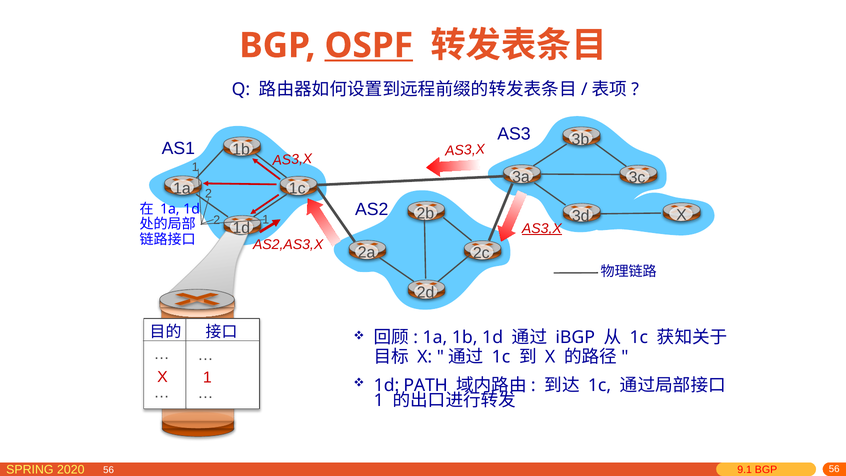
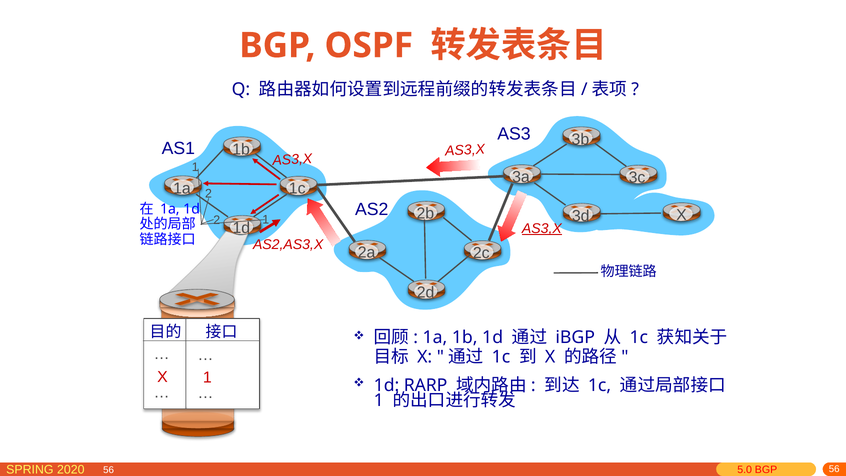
OSPF underline: present -> none (369, 45)
PATH: PATH -> RARP (426, 386)
9.1: 9.1 -> 5.0 (745, 470)
